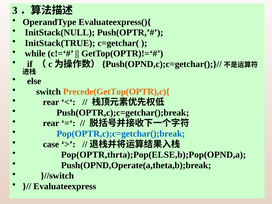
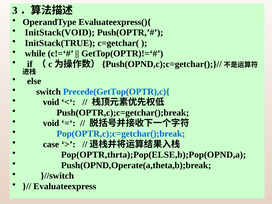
InitStack(NULL: InitStack(NULL -> InitStack(VOID (60, 33)
Precede(GetTop(OPTR),c){ colour: orange -> blue (116, 92)
rear: rear -> void (51, 102)
rear: rear -> void (51, 123)
